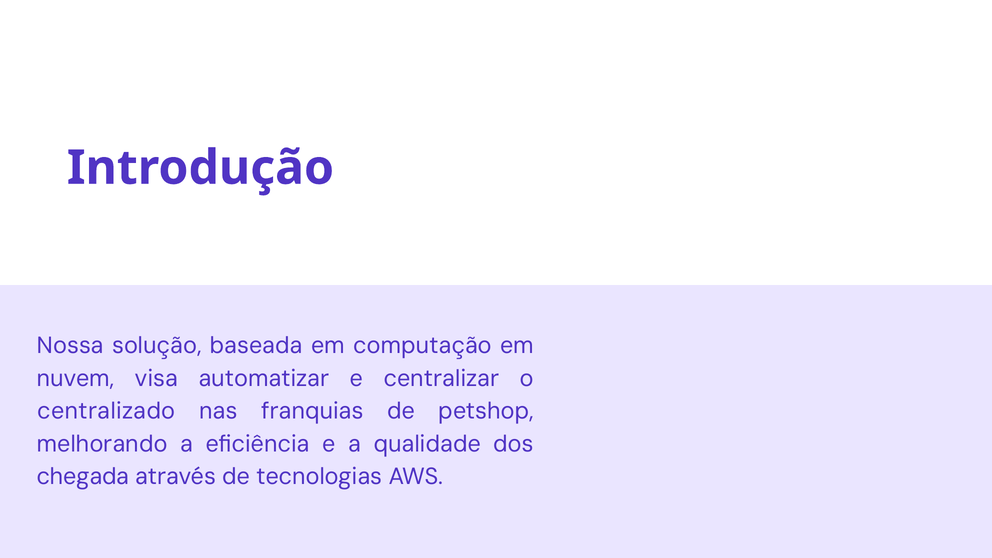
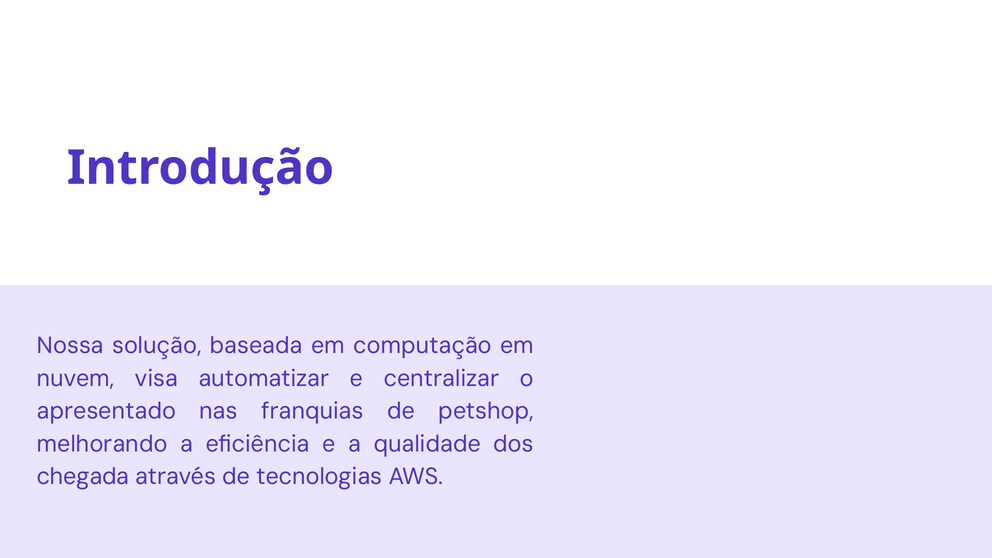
centralizado: centralizado -> apresentado (106, 411)
